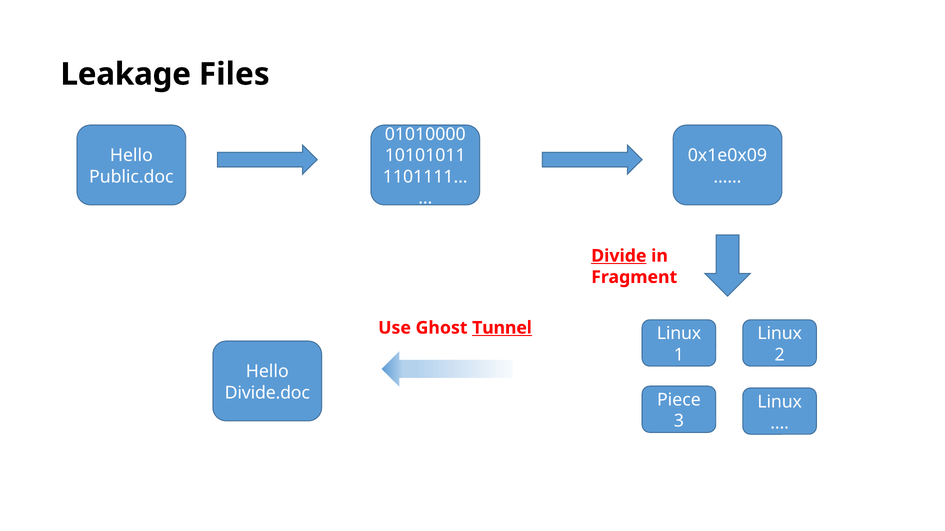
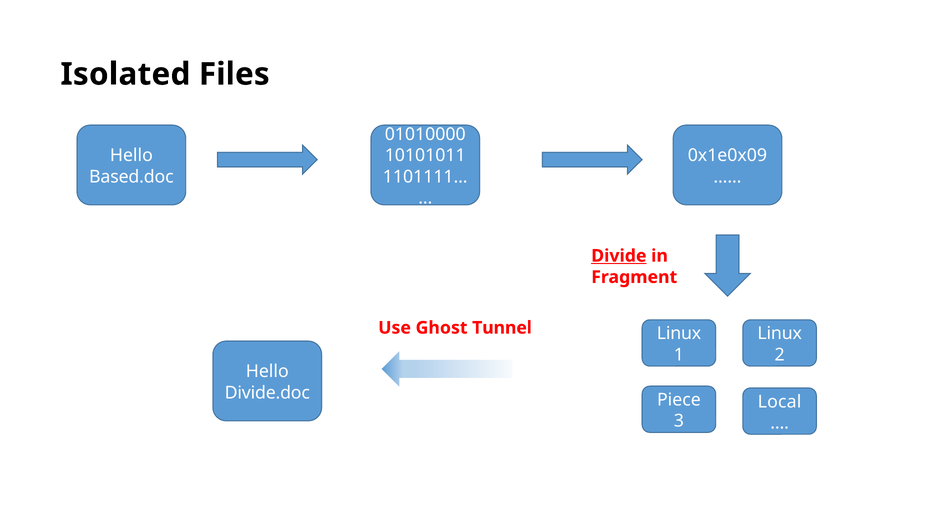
Leakage: Leakage -> Isolated (125, 74)
Public.doc: Public.doc -> Based.doc (131, 177)
Tunnel underline: present -> none (502, 328)
Linux: Linux -> Local (780, 402)
